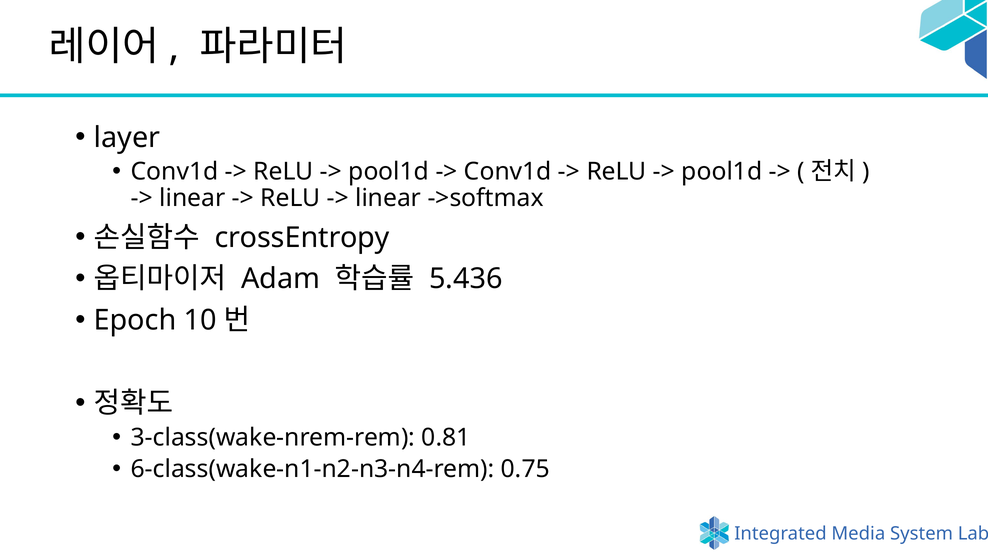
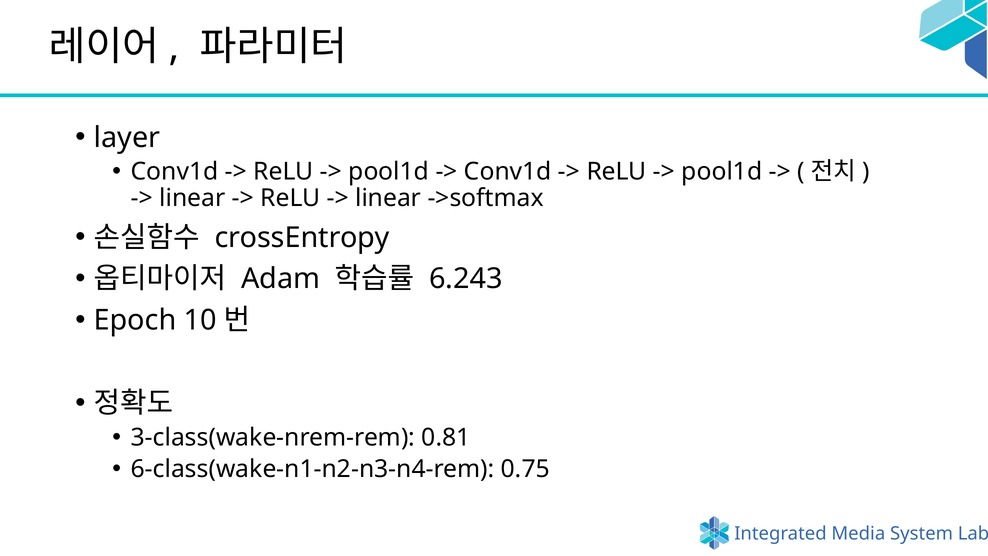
5.436: 5.436 -> 6.243 (466, 279)
